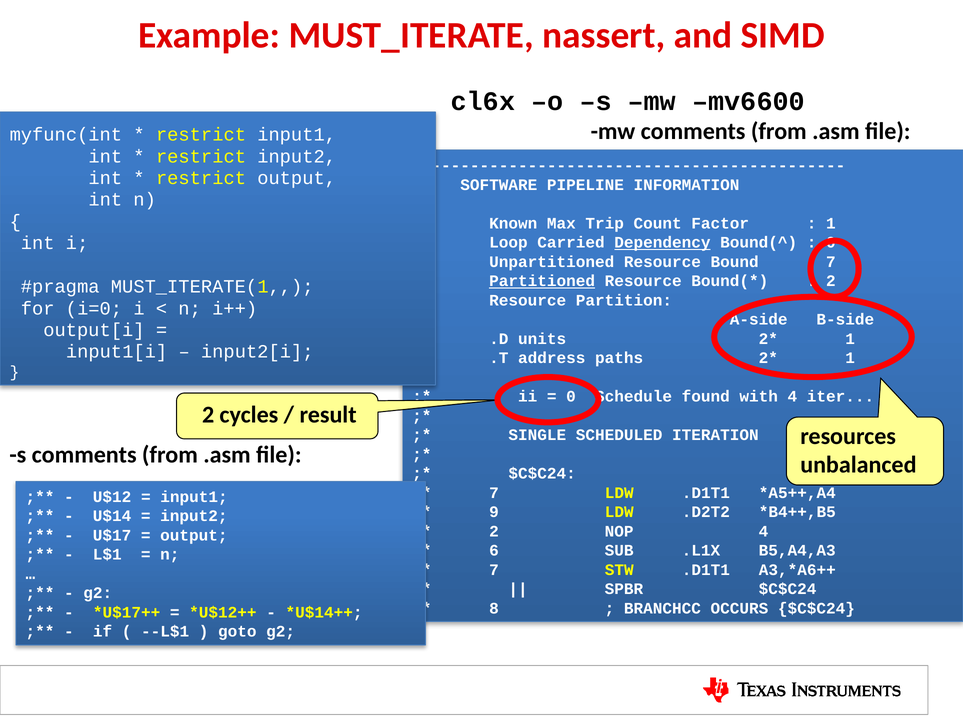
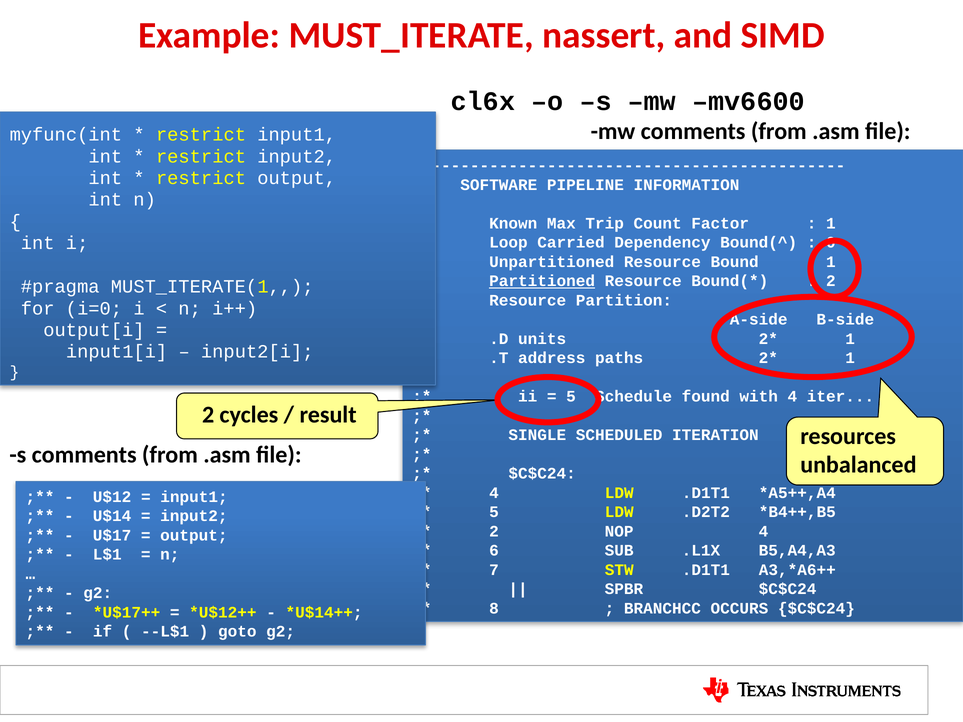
Dependency underline: present -> none (662, 243)
7: 7 -> 1 (831, 262)
0: 0 -> 5 (571, 397)
7: 7 -> 4 (494, 493)
9: 9 -> 5 (494, 512)
